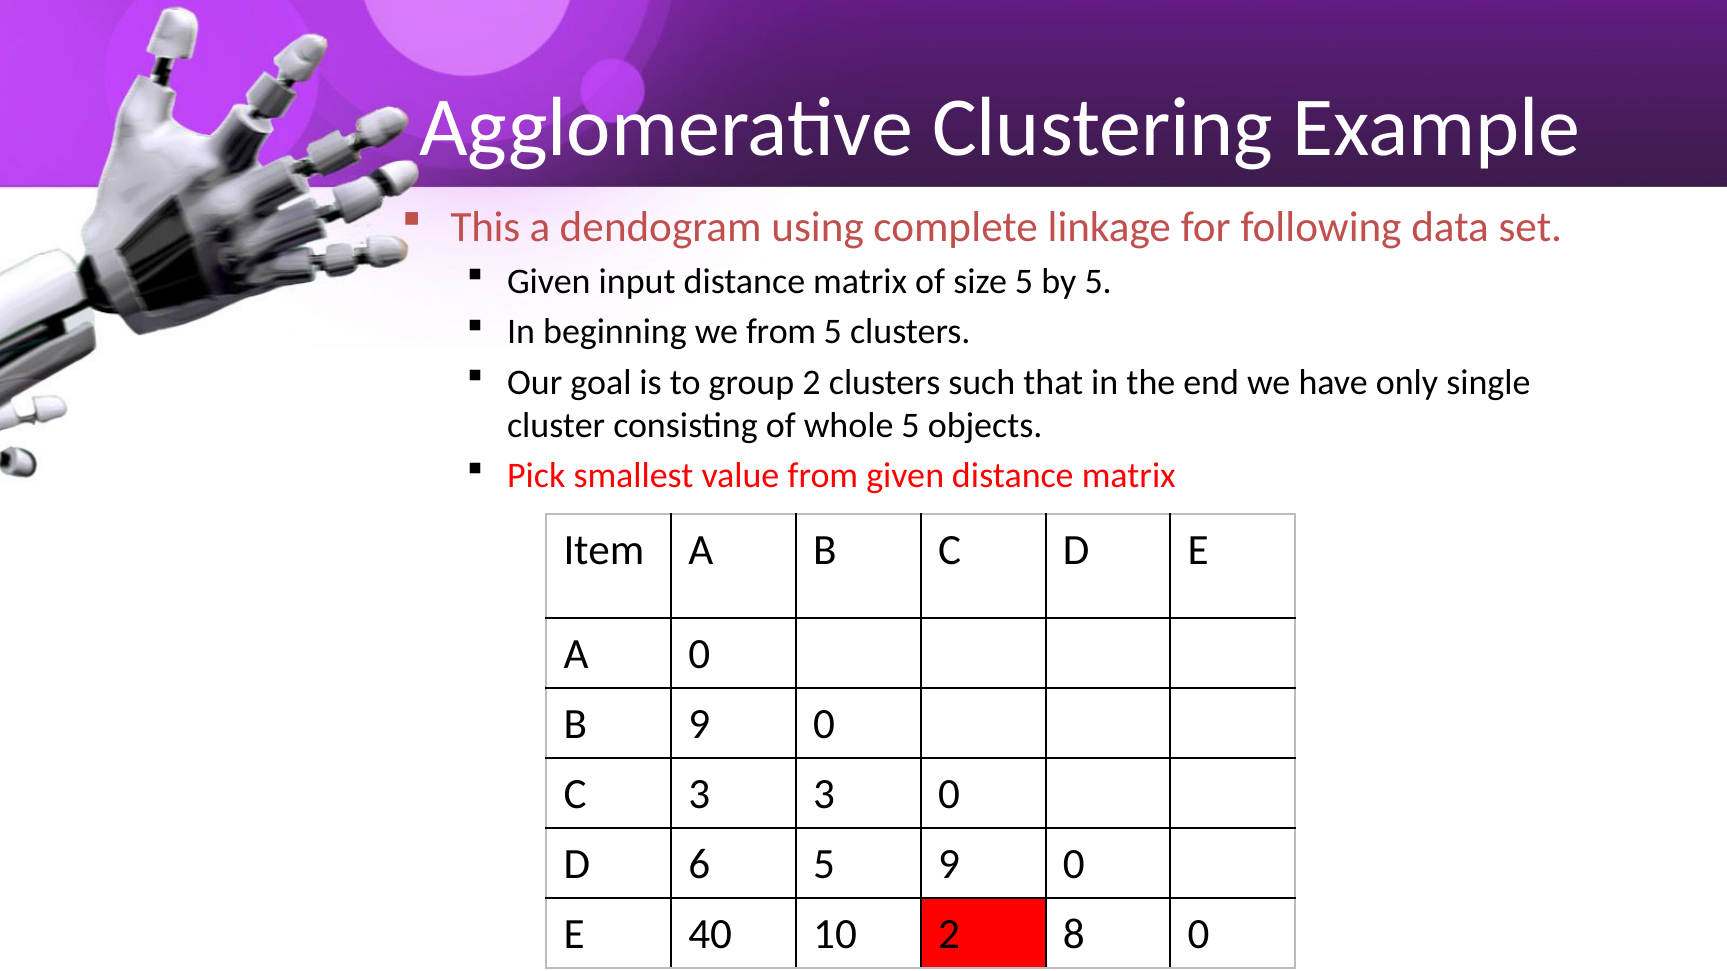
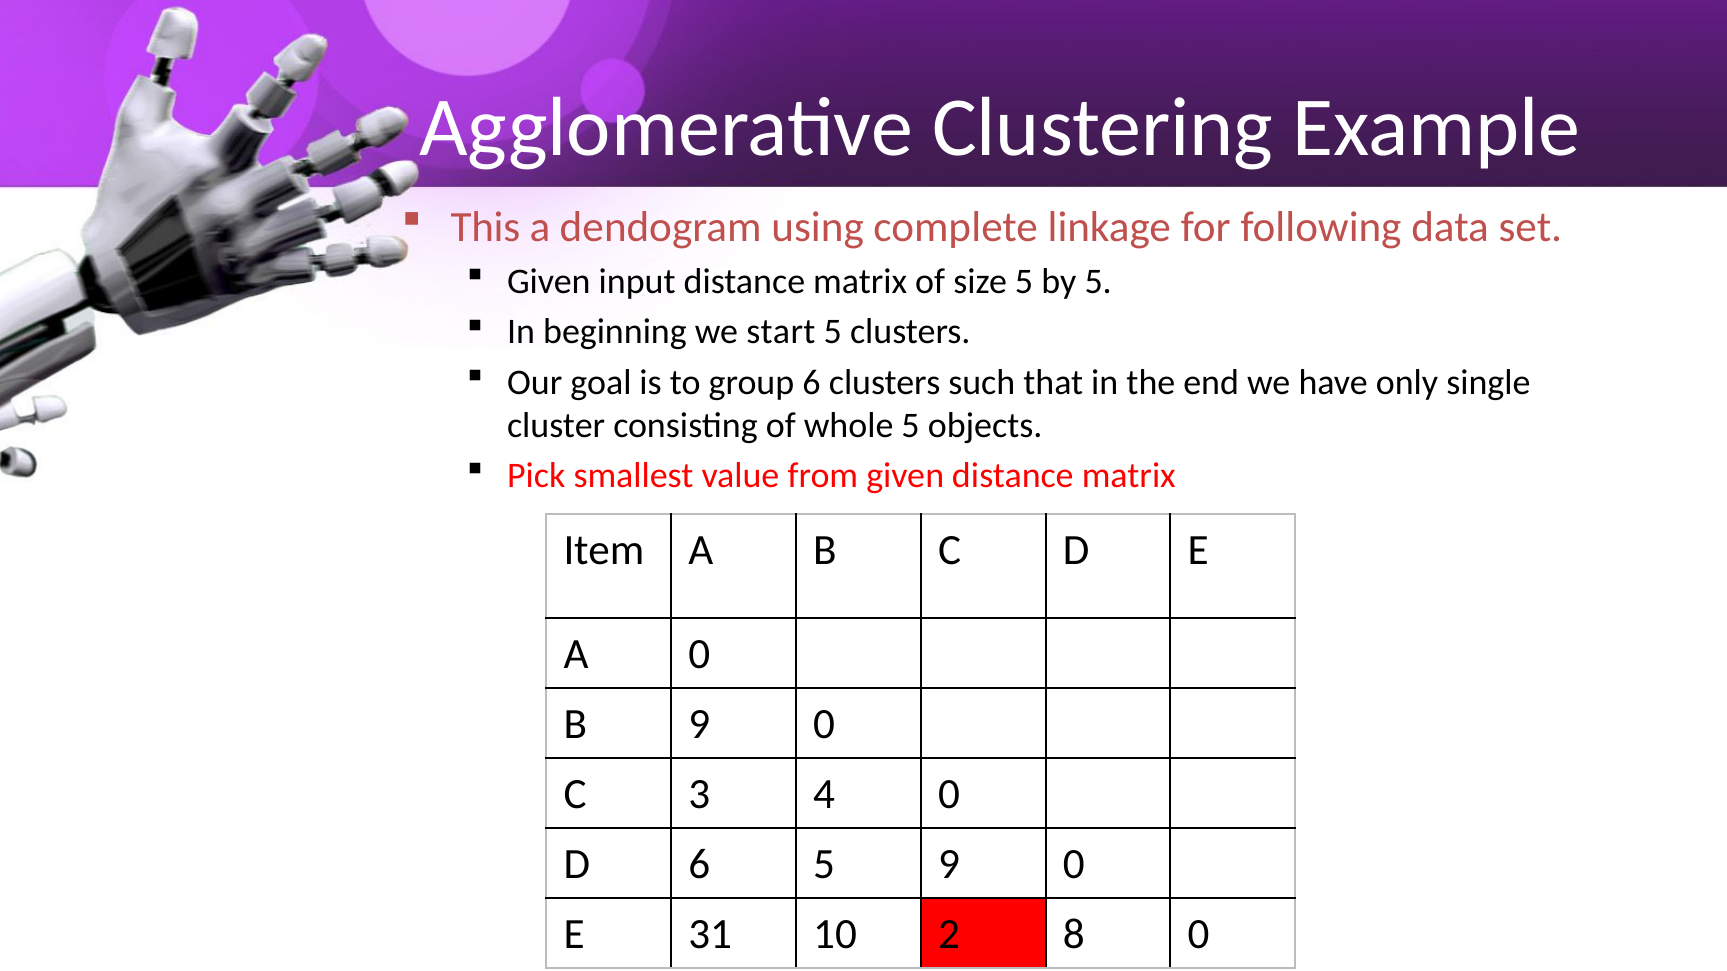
we from: from -> start (781, 332)
group 2: 2 -> 6 (812, 383)
3 3: 3 -> 4 (824, 794)
40: 40 -> 31 (710, 934)
